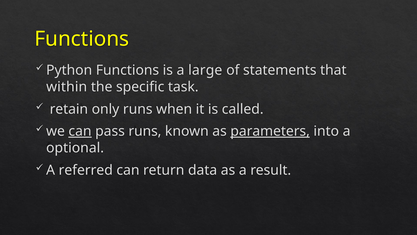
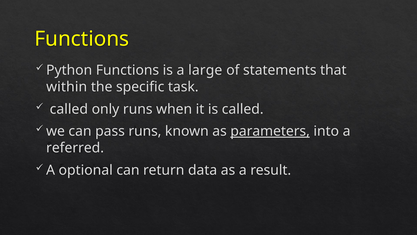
retain: retain -> called (69, 109)
can underline: present -> none (80, 131)
optional: optional -> referred (75, 148)
referred: referred -> optional (86, 170)
